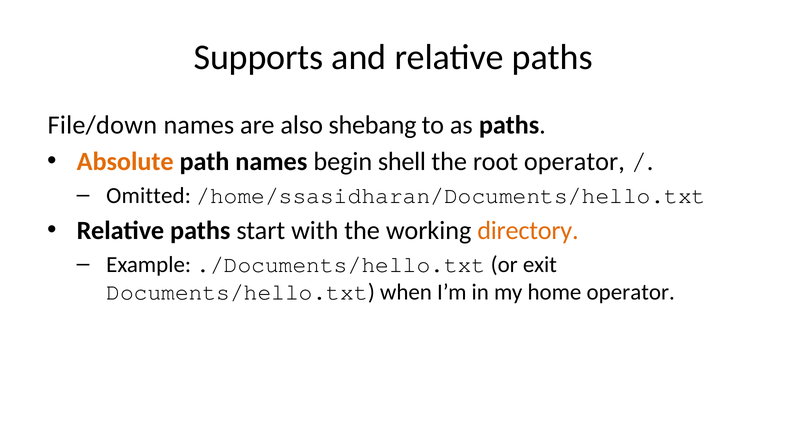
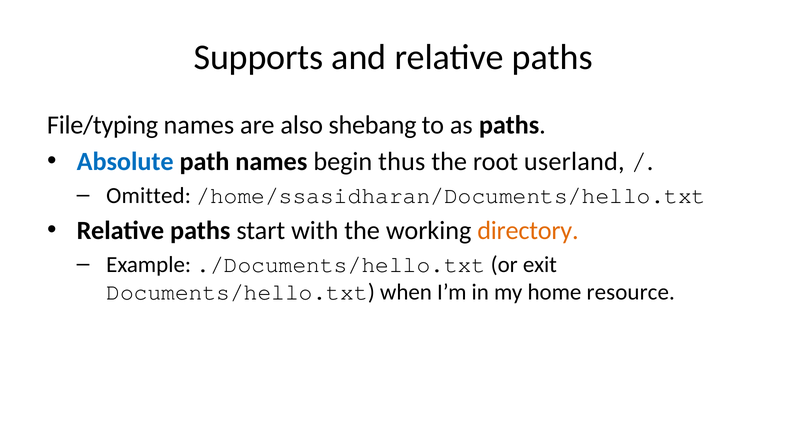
File/down: File/down -> File/typing (103, 125)
Absolute colour: orange -> blue (125, 162)
shell: shell -> thus (402, 162)
root operator: operator -> userland (574, 162)
home operator: operator -> resource (631, 292)
